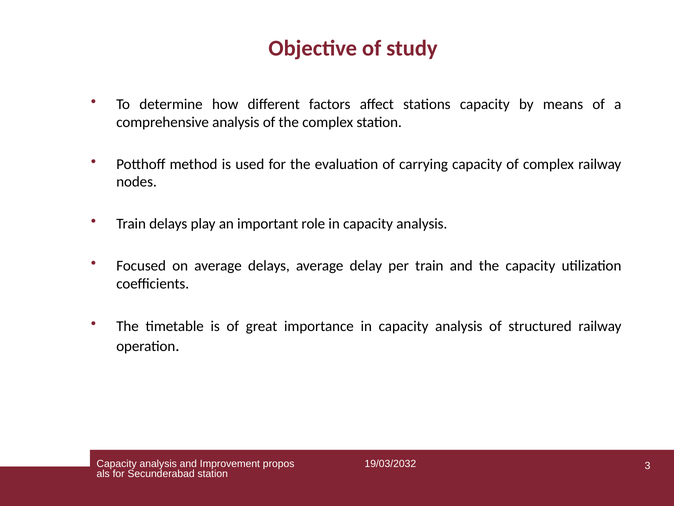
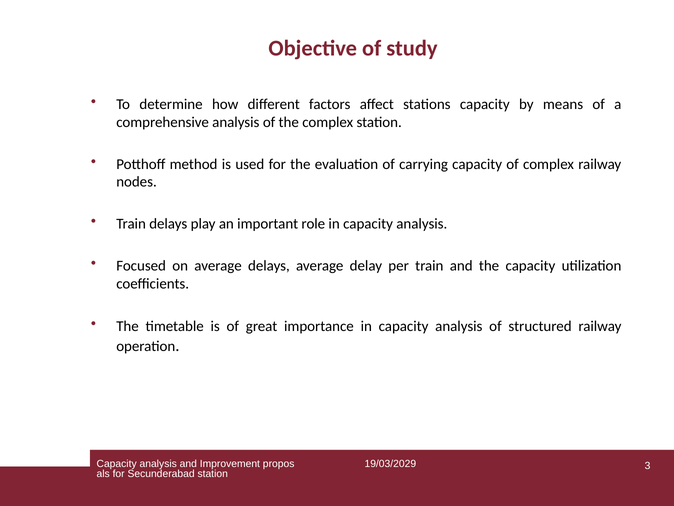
19/03/2032: 19/03/2032 -> 19/03/2029 (390, 463)
